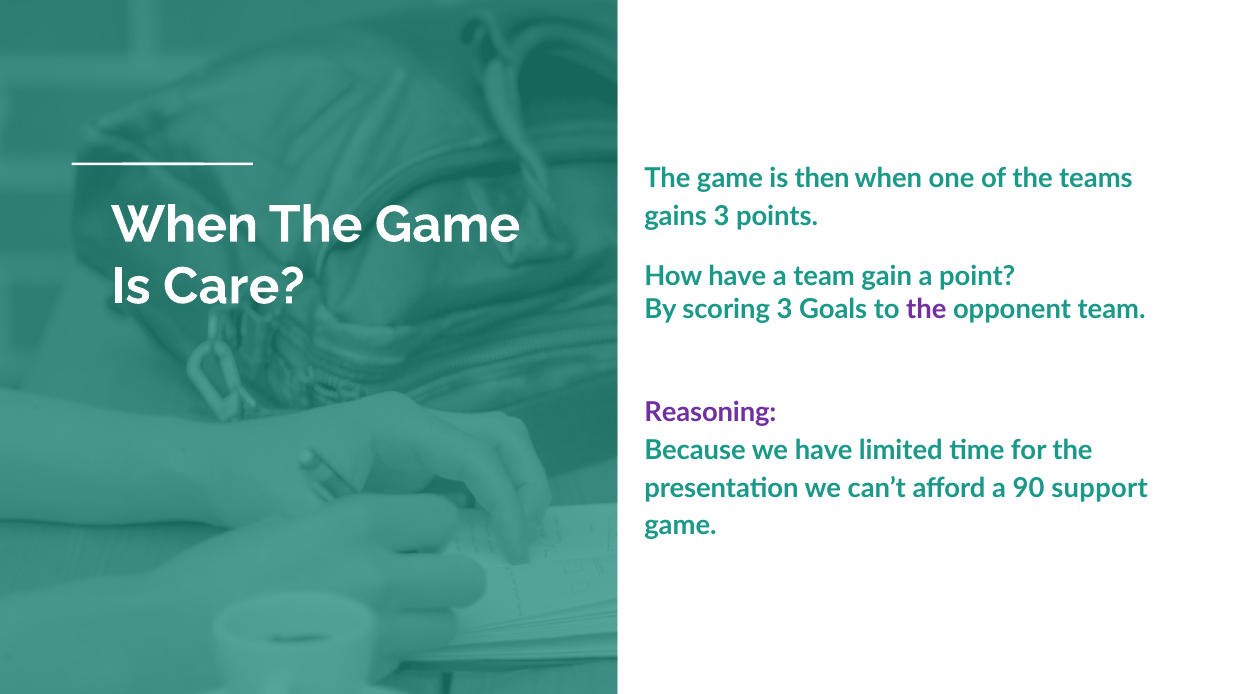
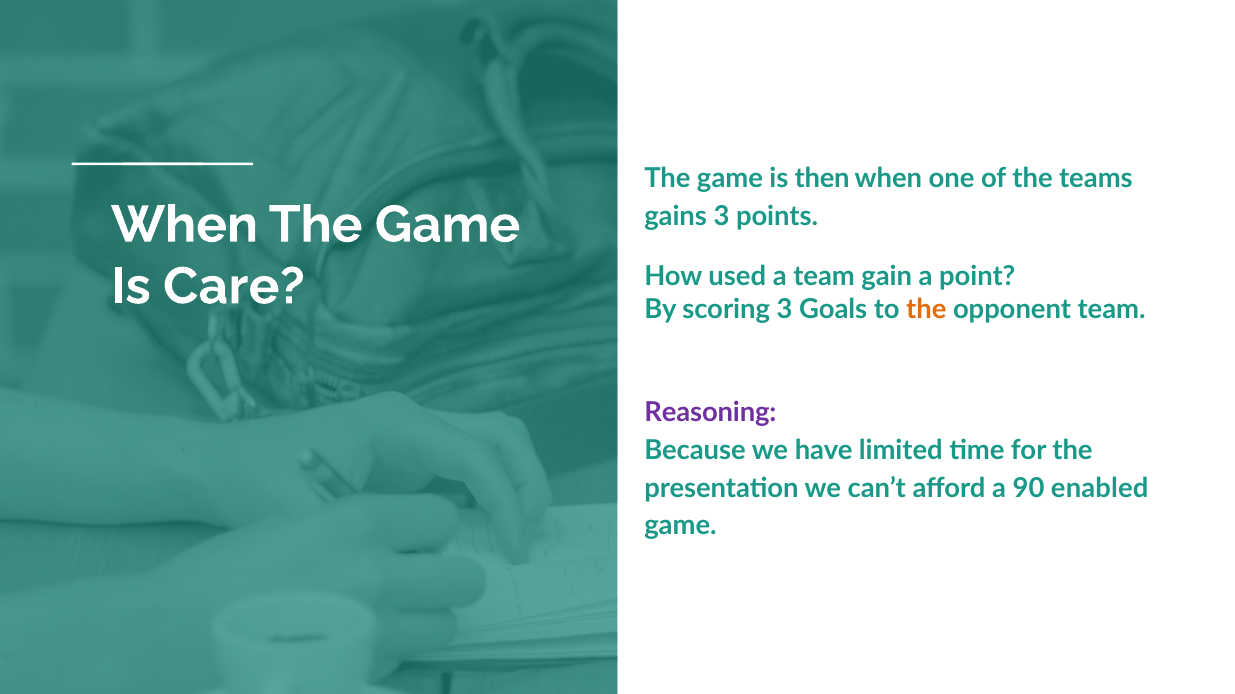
How have: have -> used (737, 277)
the colour: purple -> orange (926, 310)
support: support -> enabled (1100, 488)
